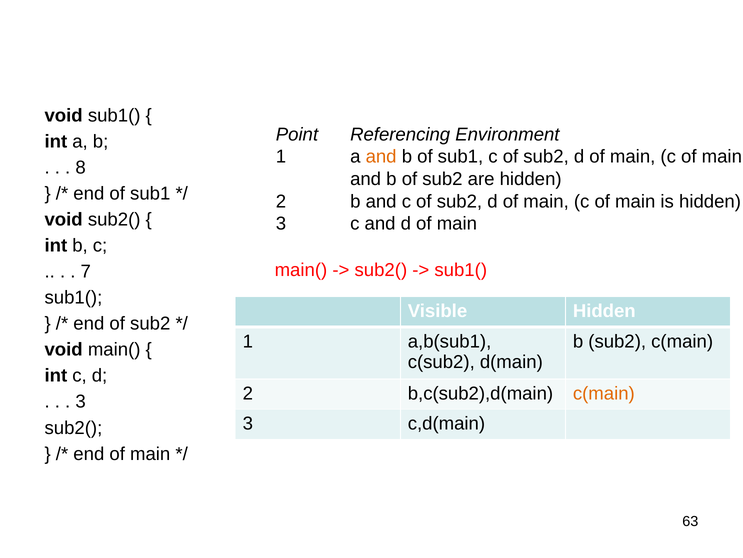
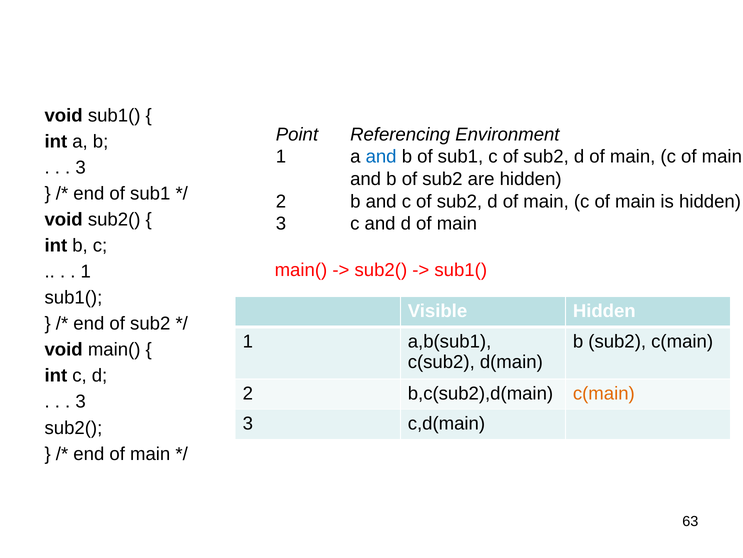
and colour: orange -> blue (381, 157)
8: 8 -> 3 (81, 167)
7: 7 -> 1 (86, 271)
